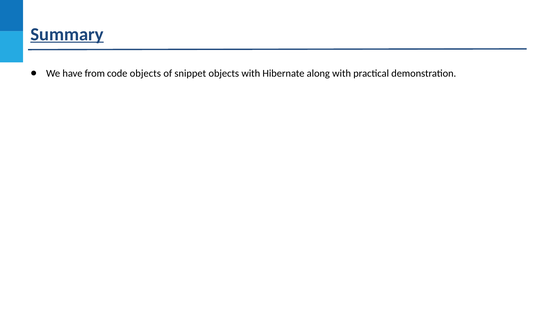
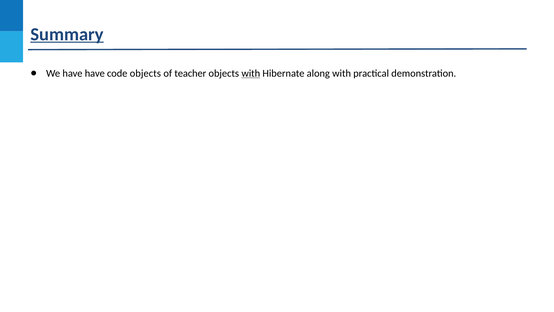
have from: from -> have (95, 73)
snippet: snippet -> teacher (190, 73)
with underline: none -> present (251, 73)
